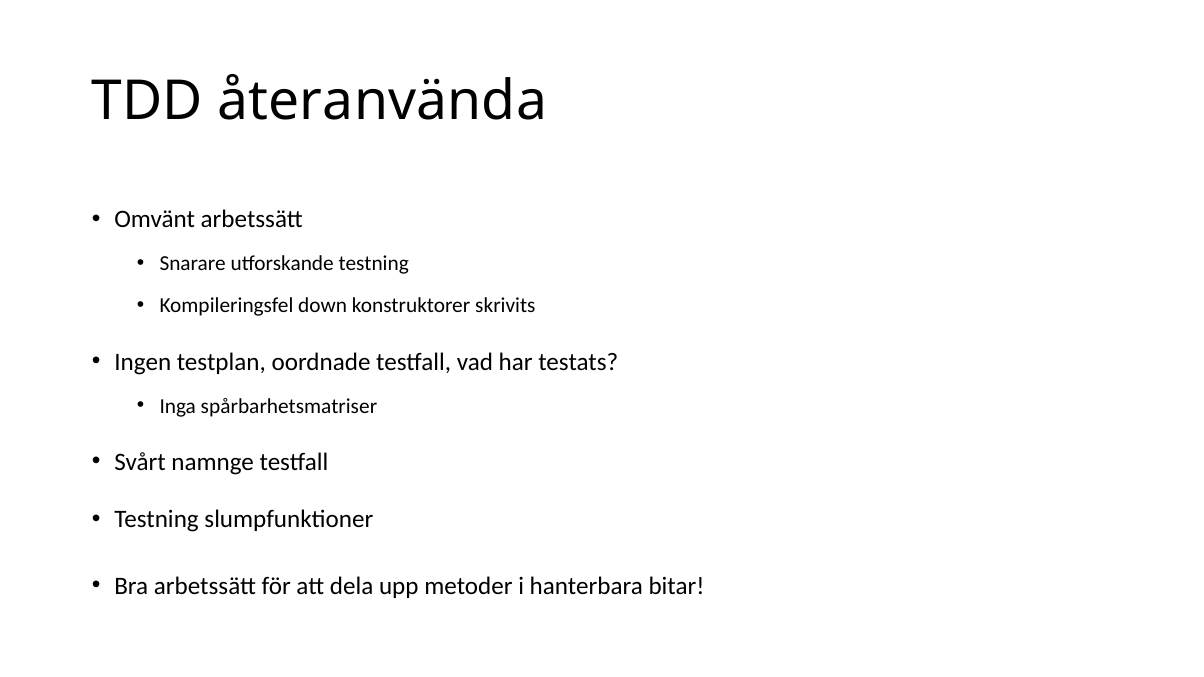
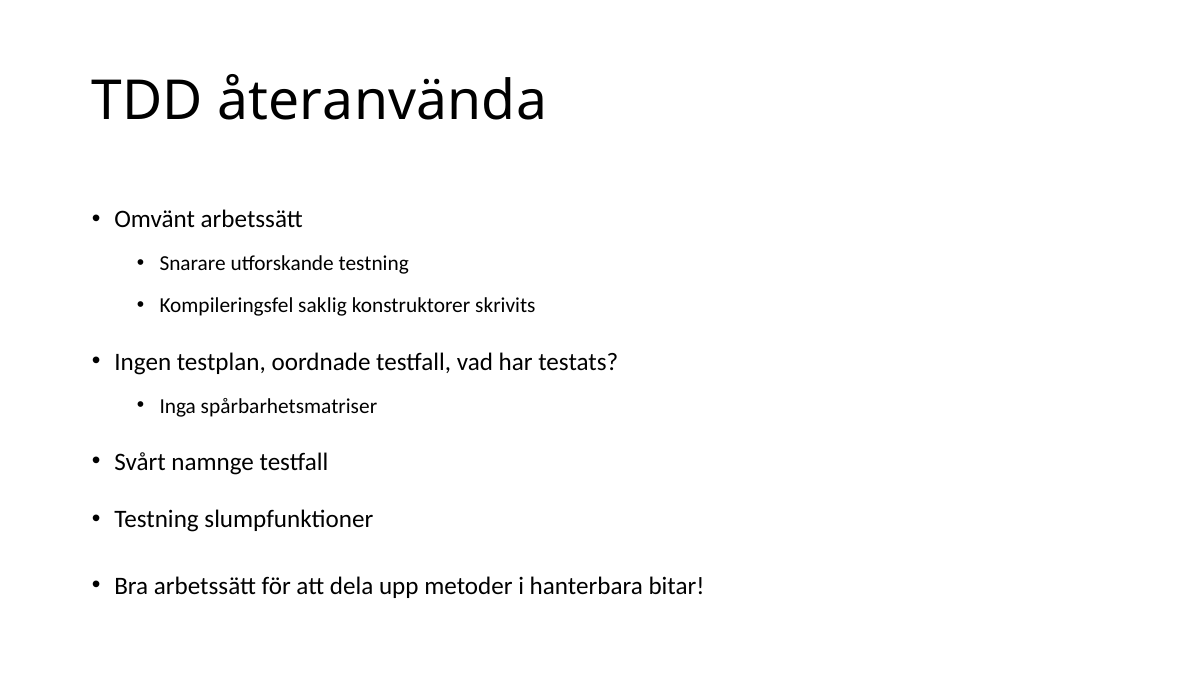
down: down -> saklig (323, 306)
